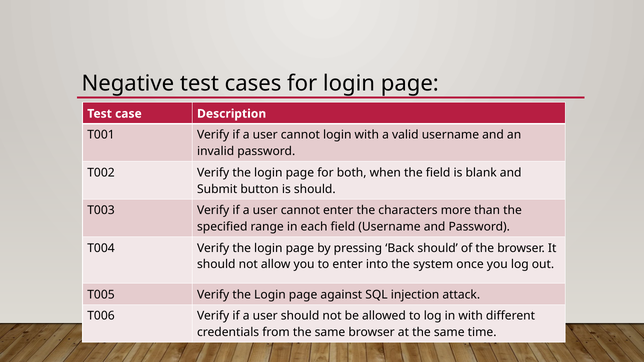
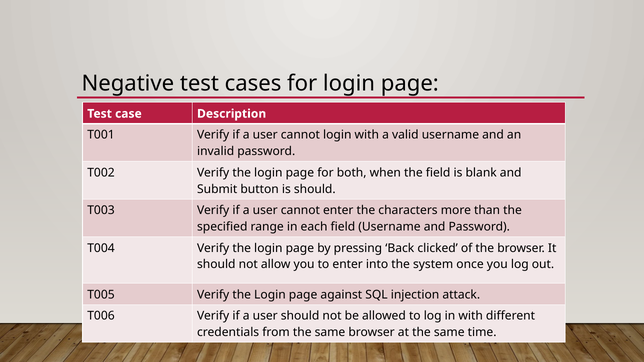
Back should: should -> clicked (438, 248)
